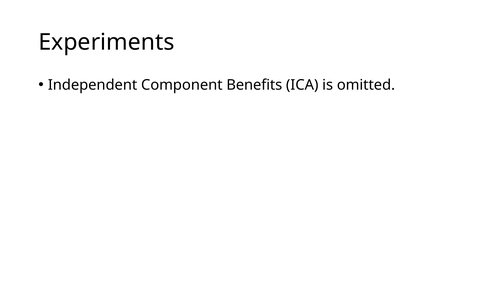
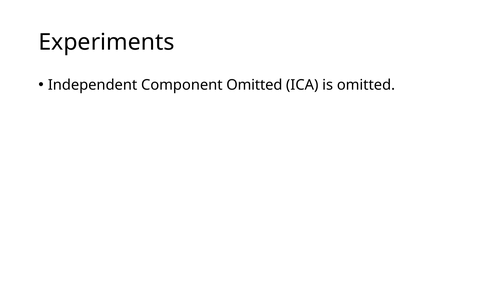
Component Benefits: Benefits -> Omitted (254, 85)
